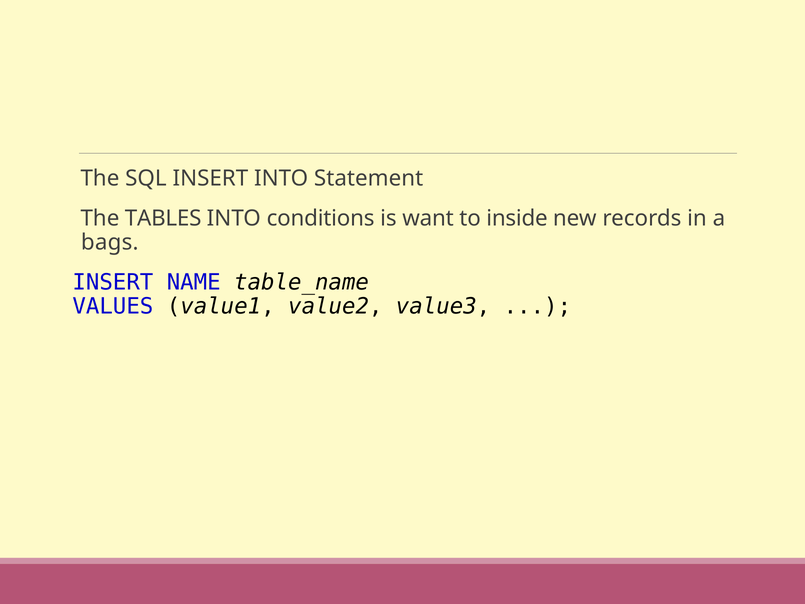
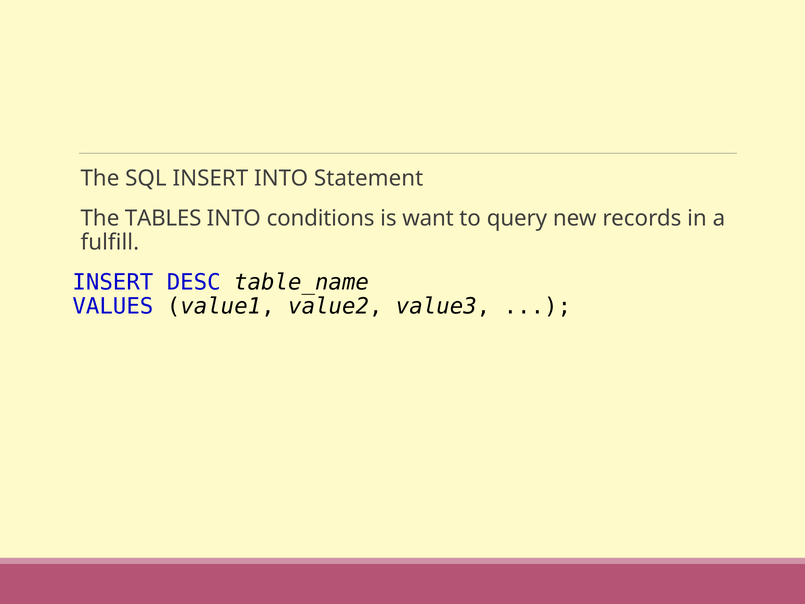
inside: inside -> query (517, 218)
bags: bags -> fulfill (110, 242)
NAME: NAME -> DESC (194, 282)
